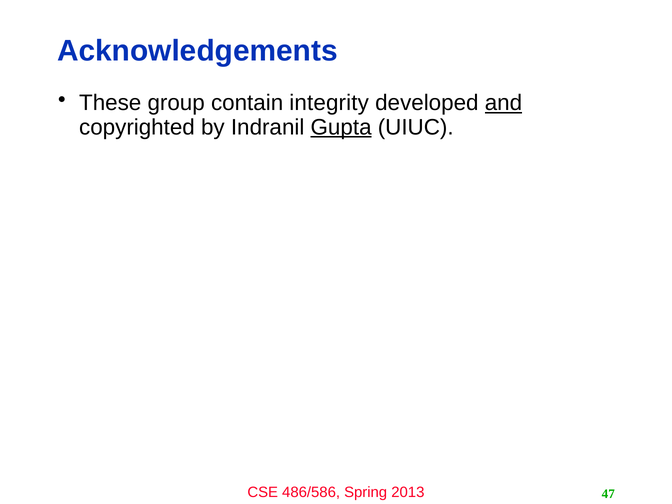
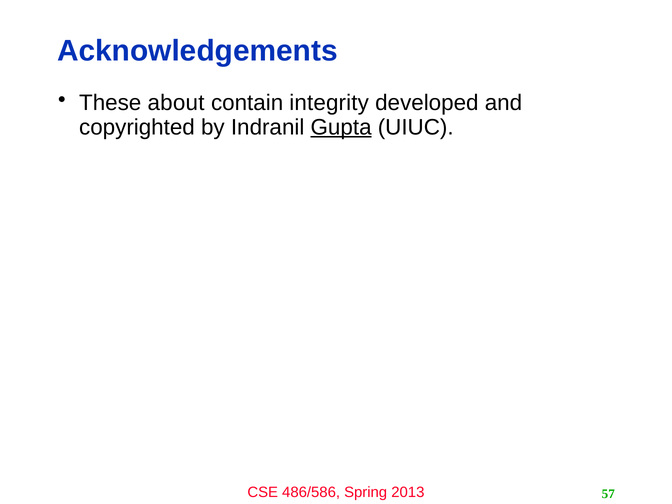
group: group -> about (176, 103)
and underline: present -> none (503, 103)
47: 47 -> 57 (608, 494)
